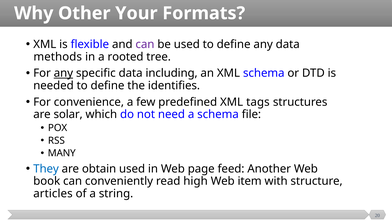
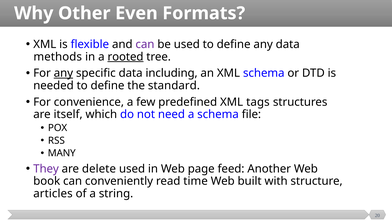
Your: Your -> Even (136, 13)
rooted underline: none -> present (125, 57)
identifies: identifies -> standard (174, 85)
solar: solar -> itself (68, 114)
They colour: blue -> purple (46, 168)
obtain: obtain -> delete (99, 168)
high: high -> time (196, 181)
item: item -> built (250, 181)
